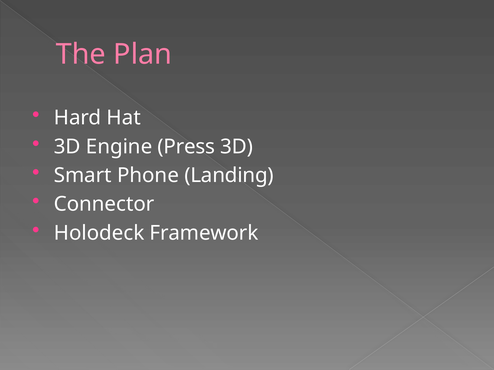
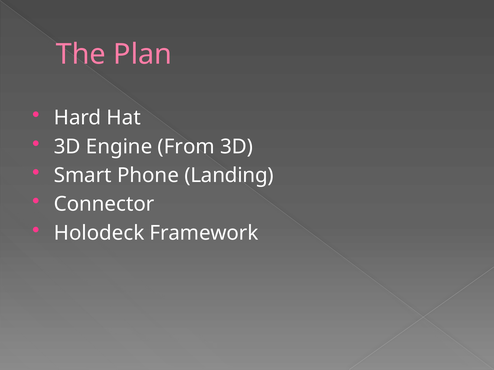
Press: Press -> From (186, 147)
